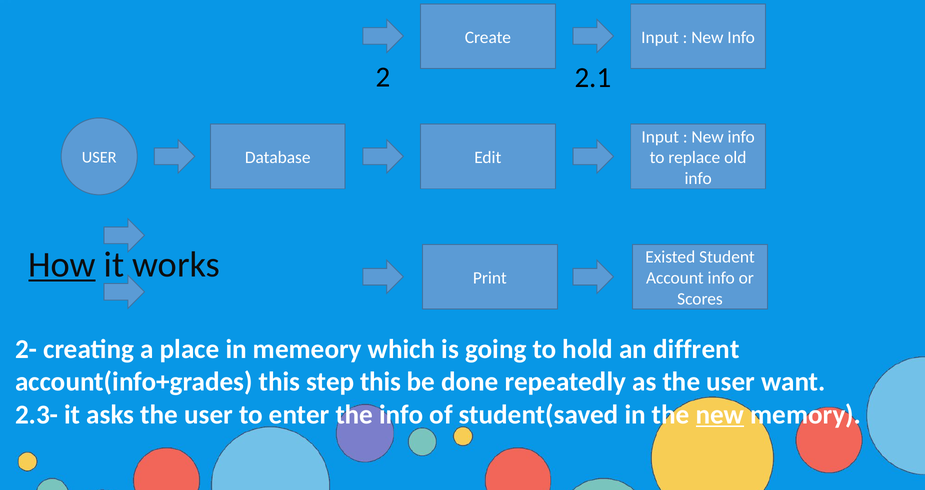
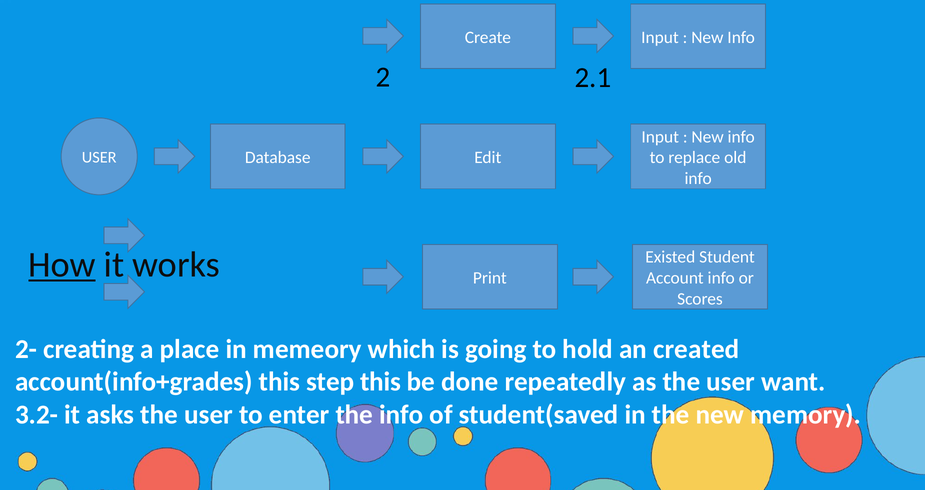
diffrent: diffrent -> created (696, 349)
2.3-: 2.3- -> 3.2- (37, 414)
new underline: present -> none (720, 414)
